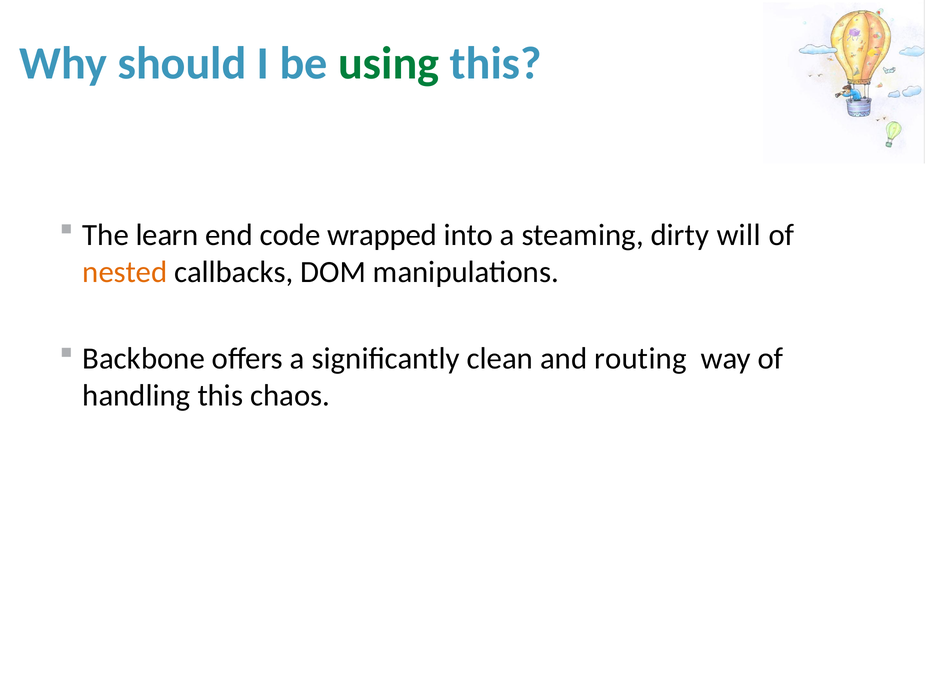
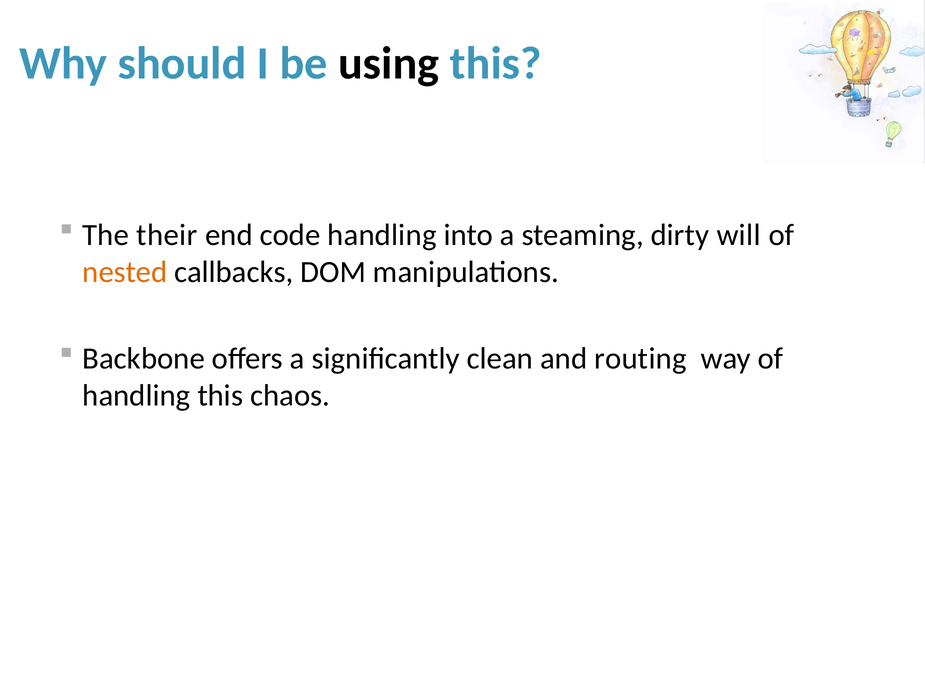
using colour: green -> black (389, 63)
learn: learn -> their (167, 235)
code wrapped: wrapped -> handling (382, 235)
